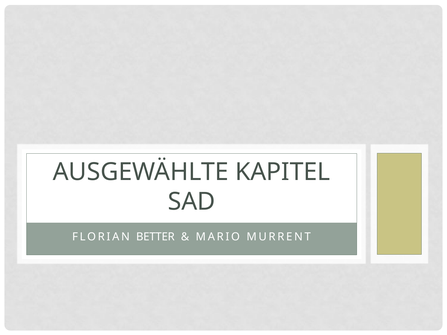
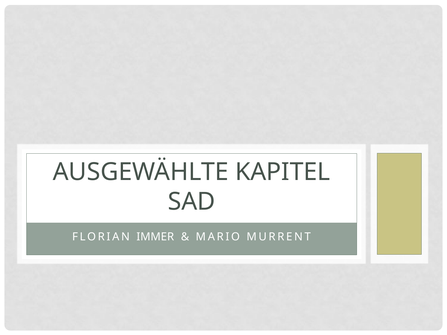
BETTER: BETTER -> IMMER (155, 237)
